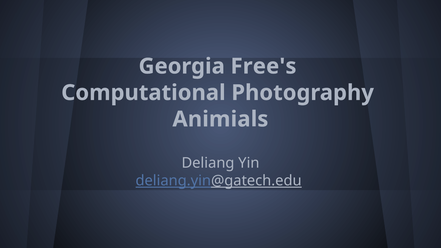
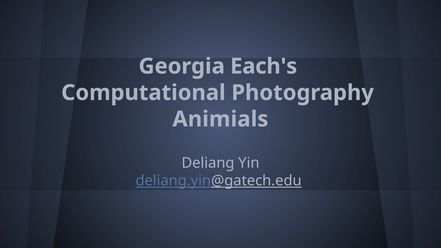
Free's: Free's -> Each's (264, 66)
